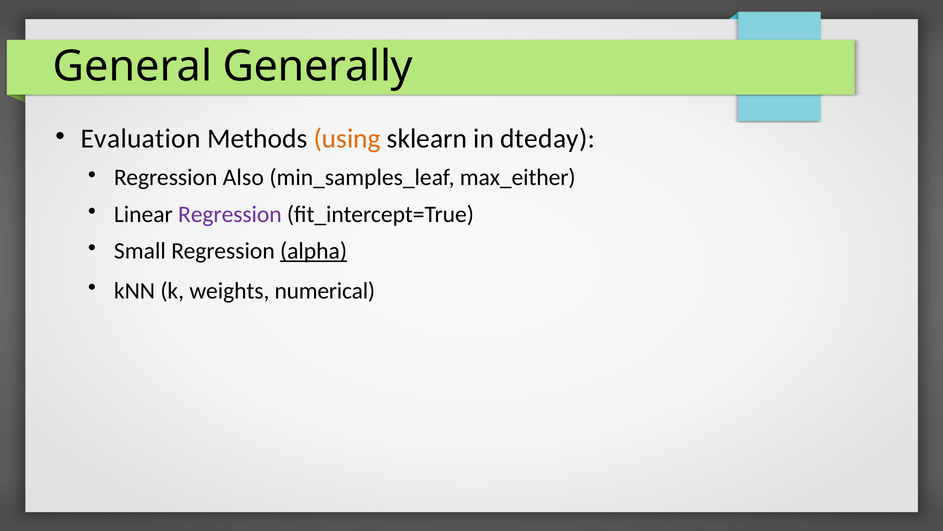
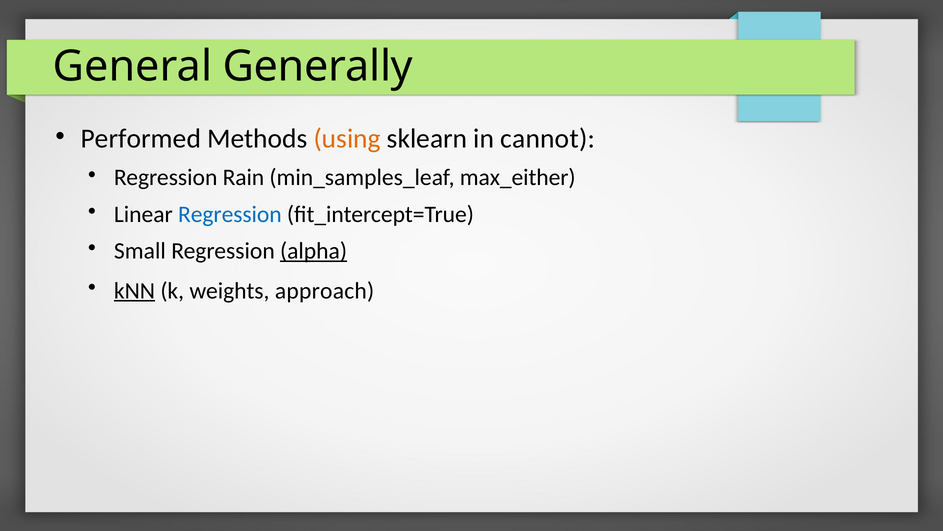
Evaluation: Evaluation -> Performed (141, 139)
dteday: dteday -> cannot (548, 139)
Also: Also -> Rain (243, 177)
Regression colour: purple -> blue (230, 214)
kNN underline: none -> present (135, 290)
numerical: numerical -> approach (325, 290)
